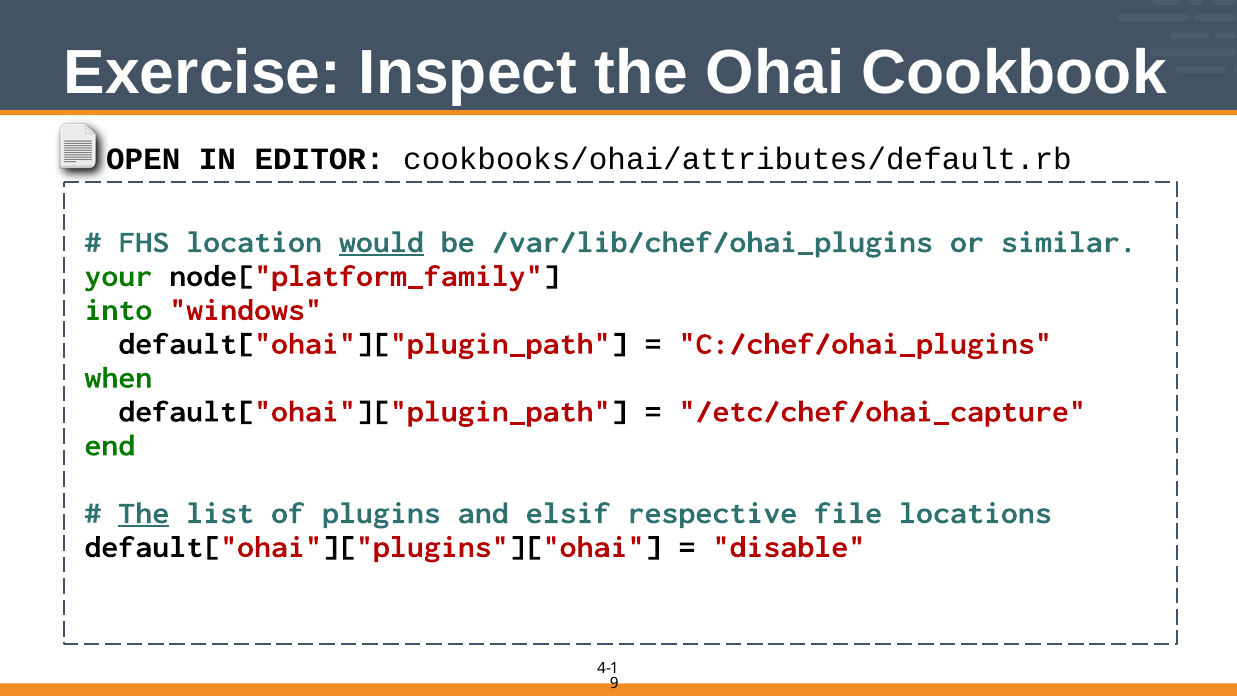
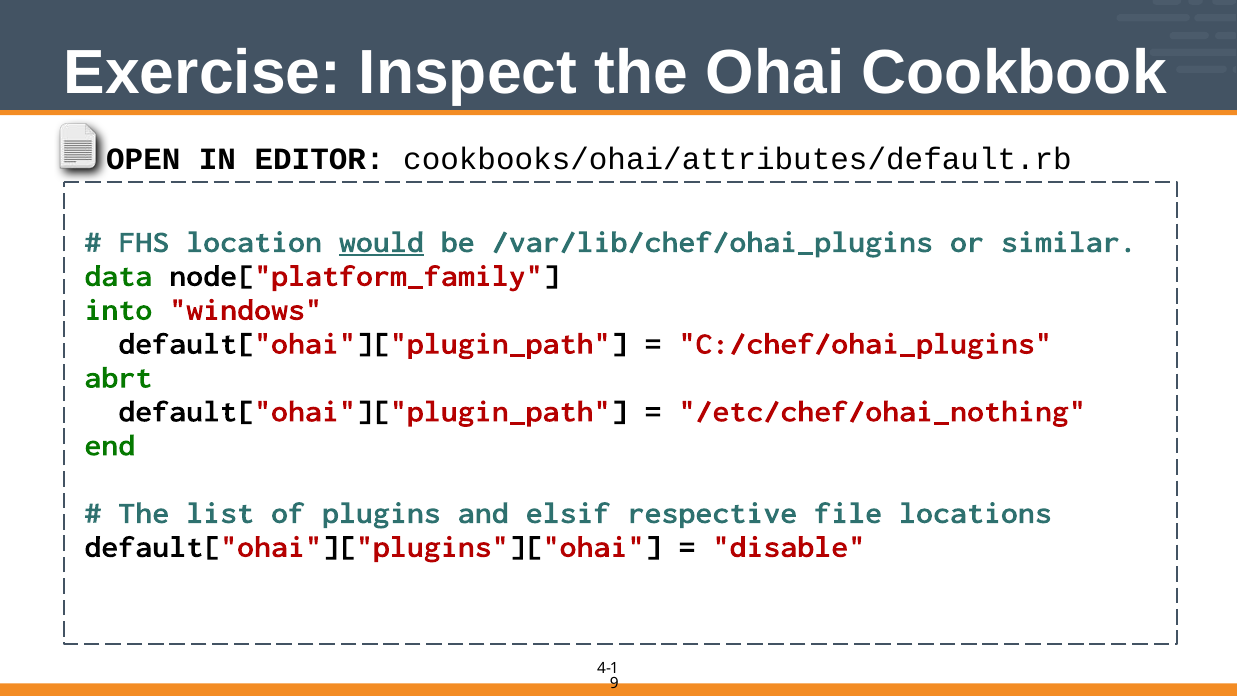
your: your -> data (118, 276)
when: when -> abrt (118, 377)
/etc/chef/ohai_capture: /etc/chef/ohai_capture -> /etc/chef/ohai_nothing (882, 411)
The underline: present -> none (144, 513)
